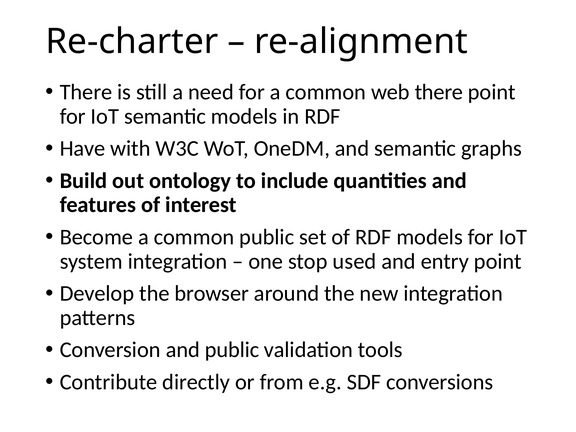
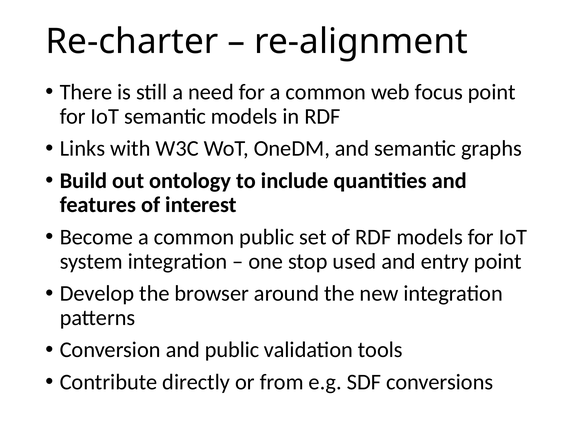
web there: there -> focus (439, 92)
Have: Have -> Links (82, 149)
